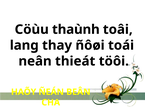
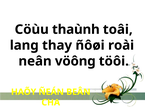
toái: toái -> roài (121, 46)
thieát: thieát -> vöông (75, 62)
